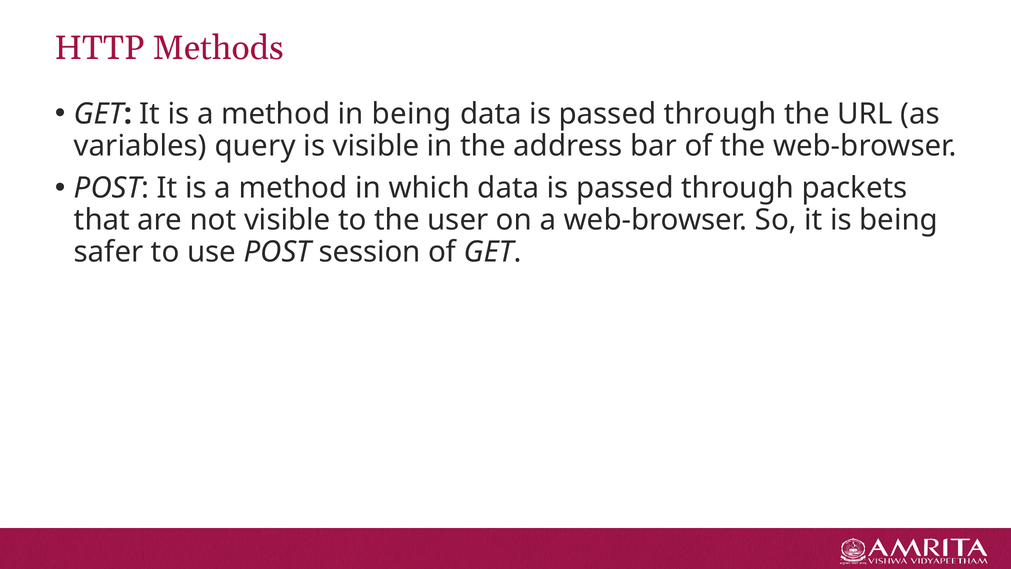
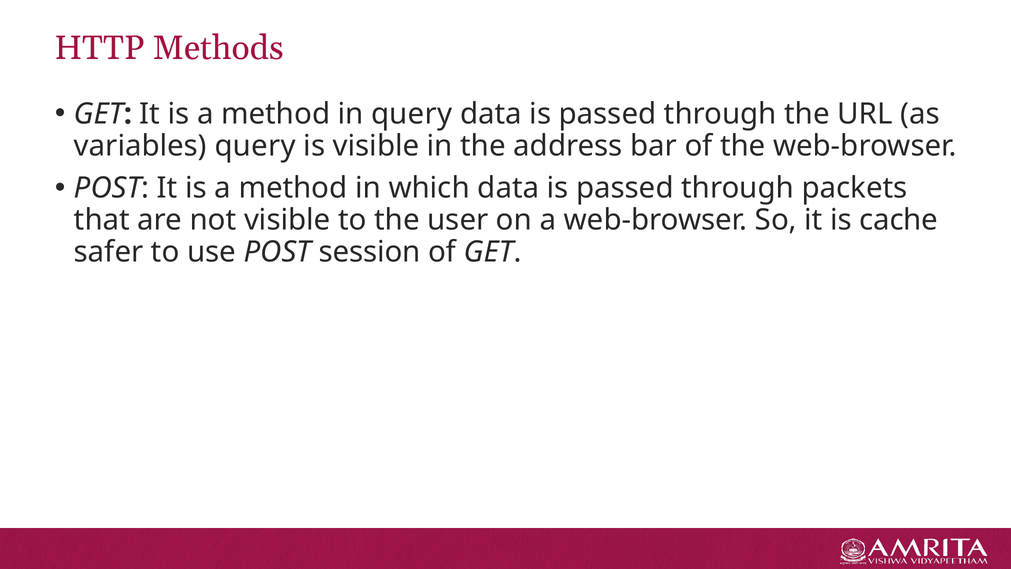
in being: being -> query (412, 114)
is being: being -> cache (899, 220)
